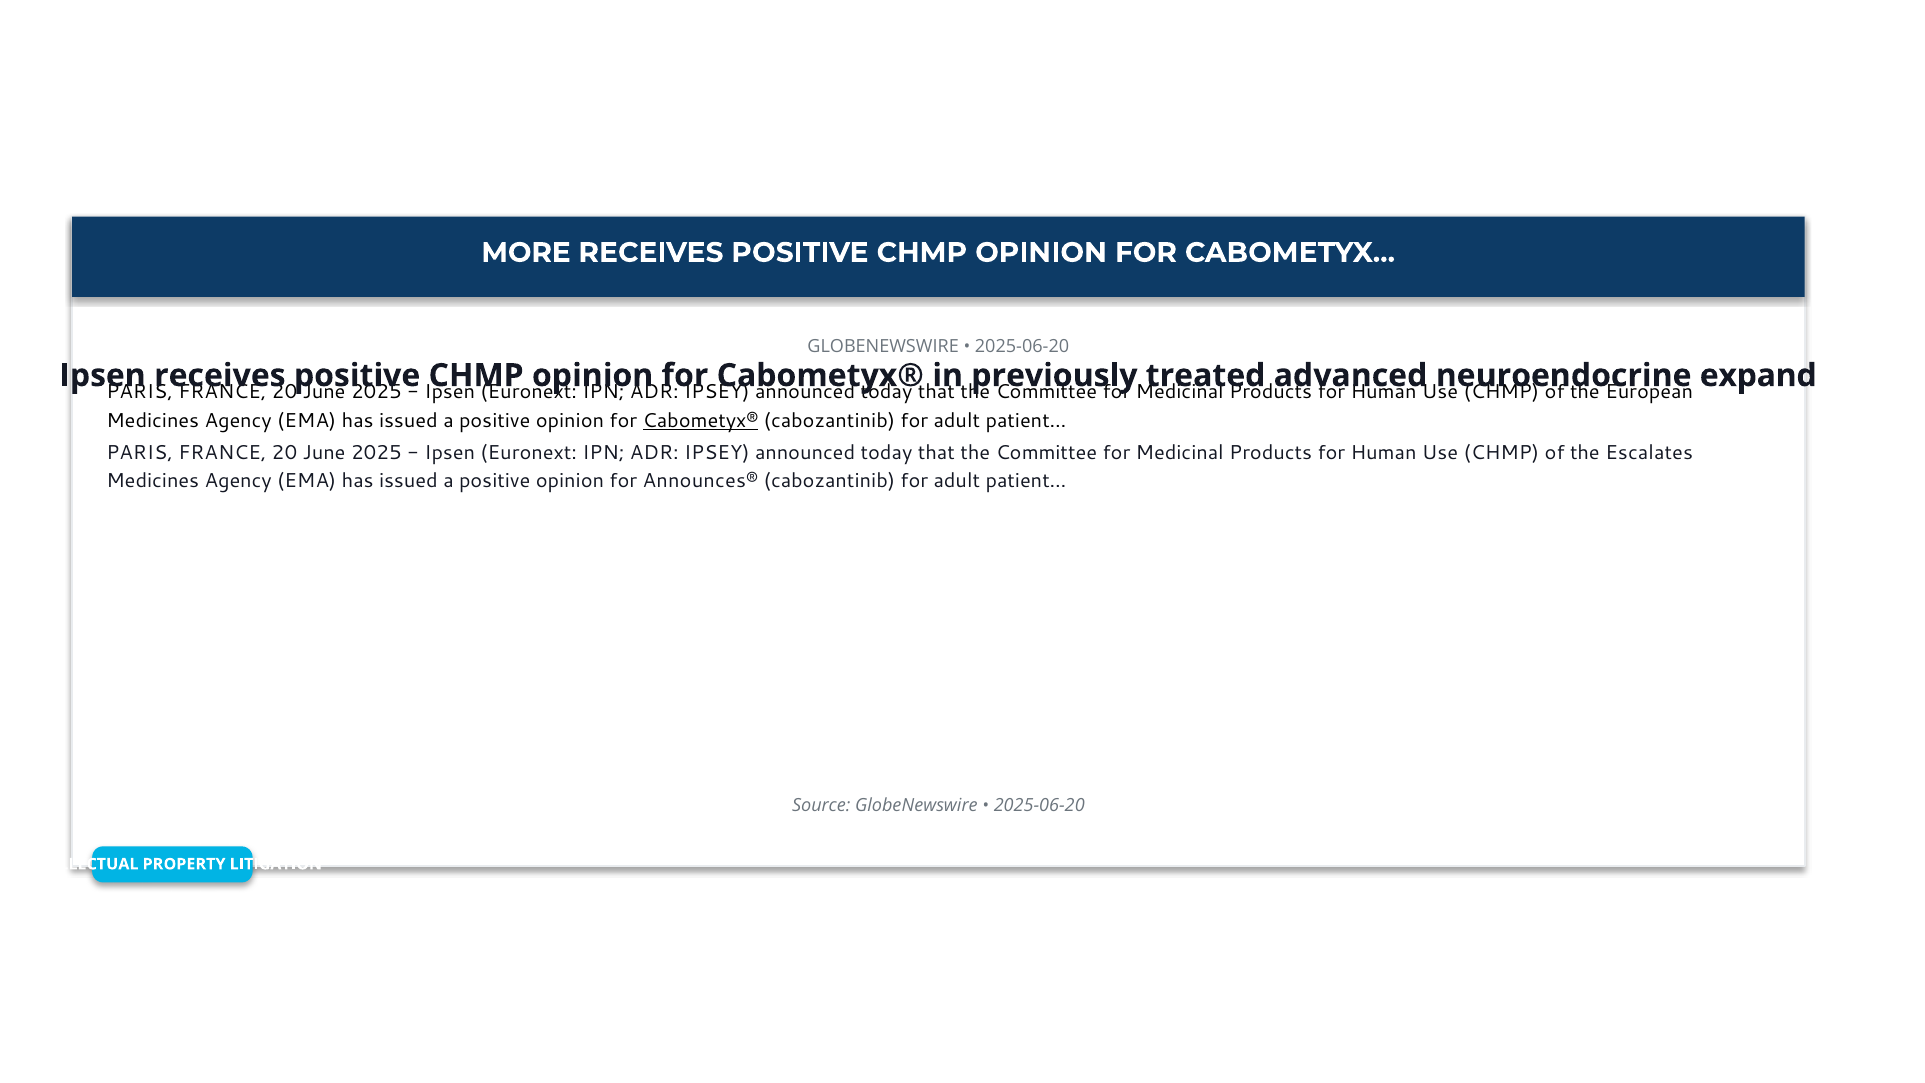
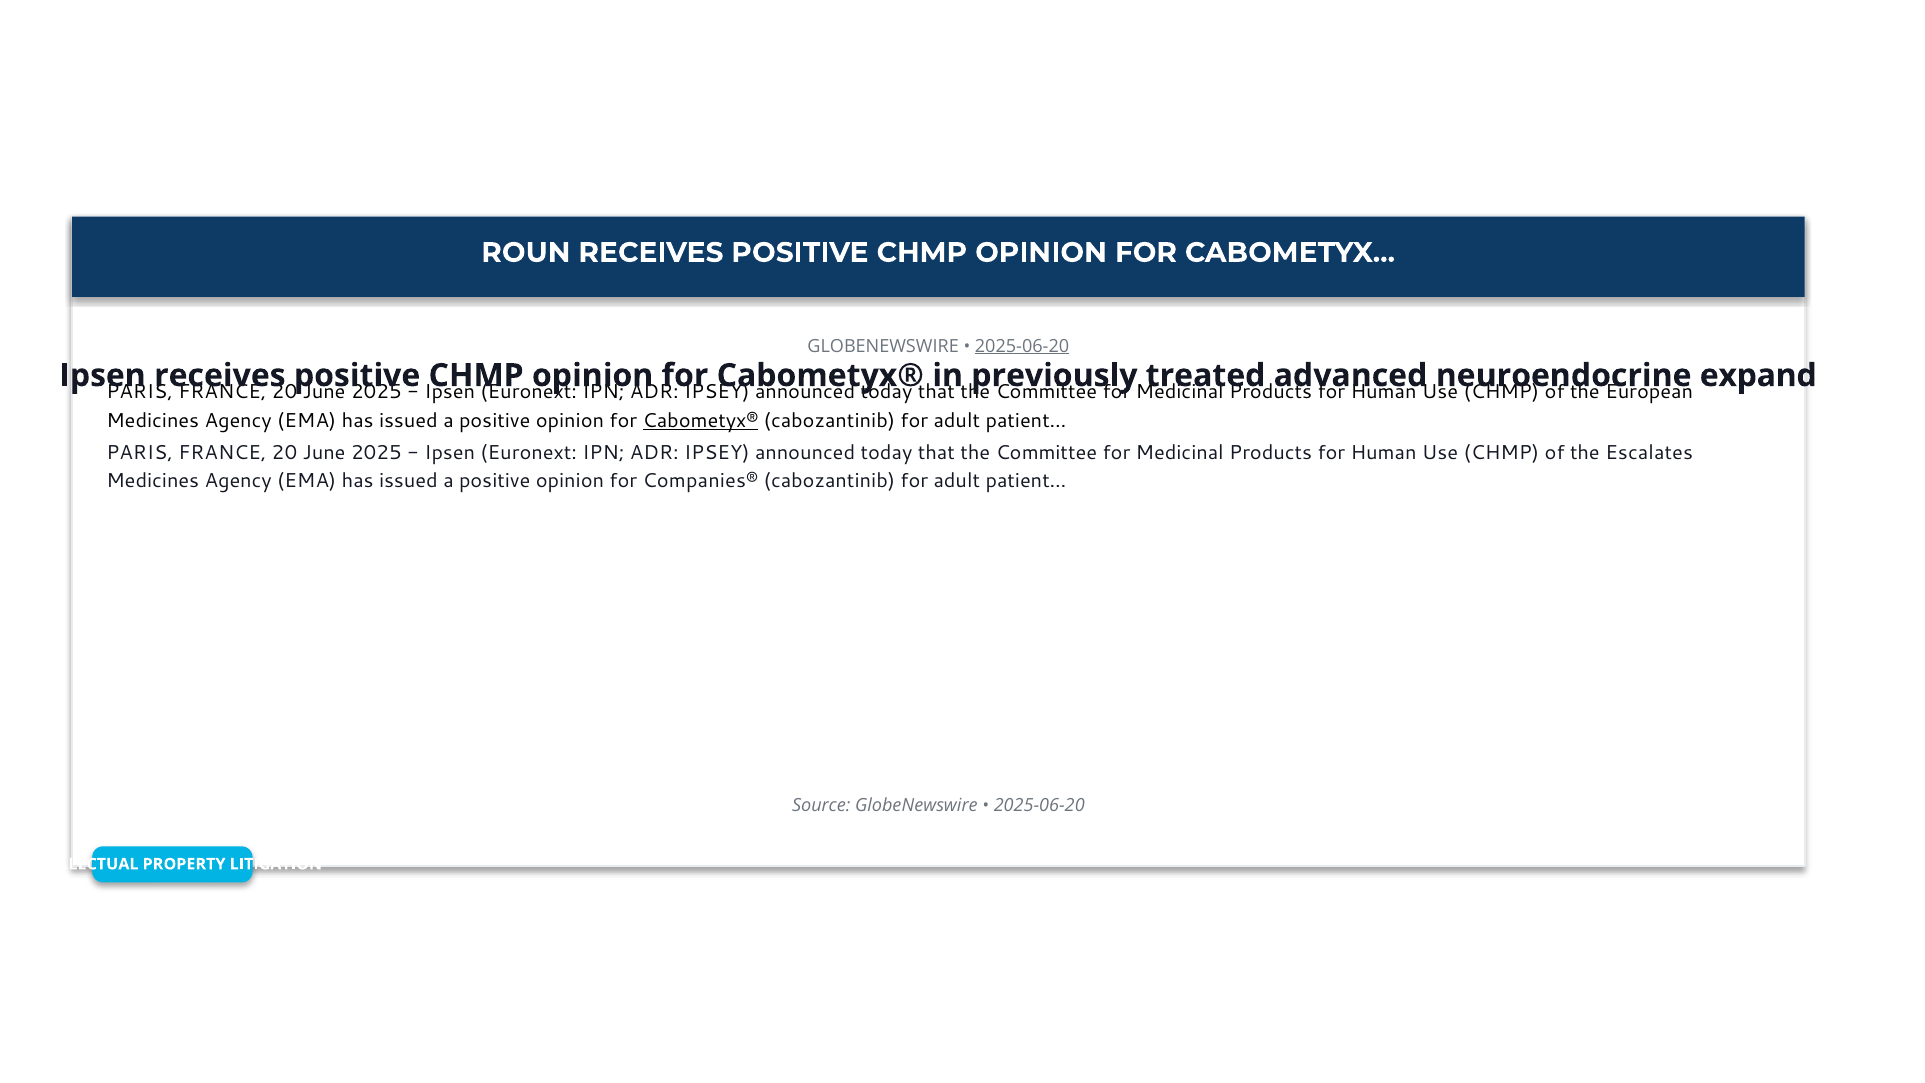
MORE: MORE -> ROUN (526, 252)
2025-06-20 underline: none -> present (1022, 346)
Announces®: Announces® -> Companies® (700, 481)
